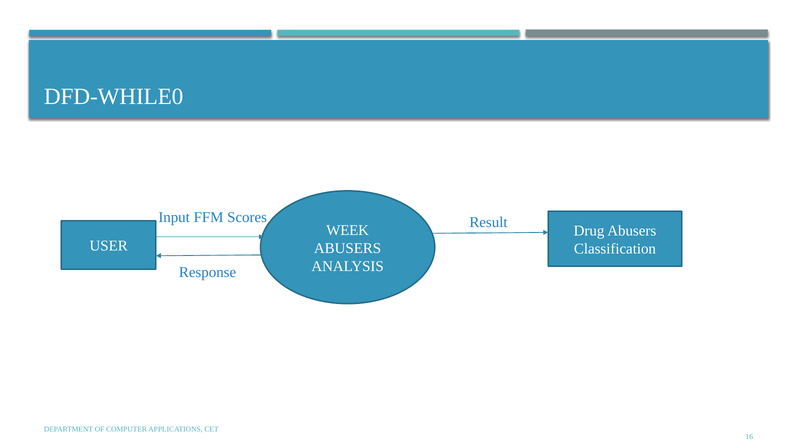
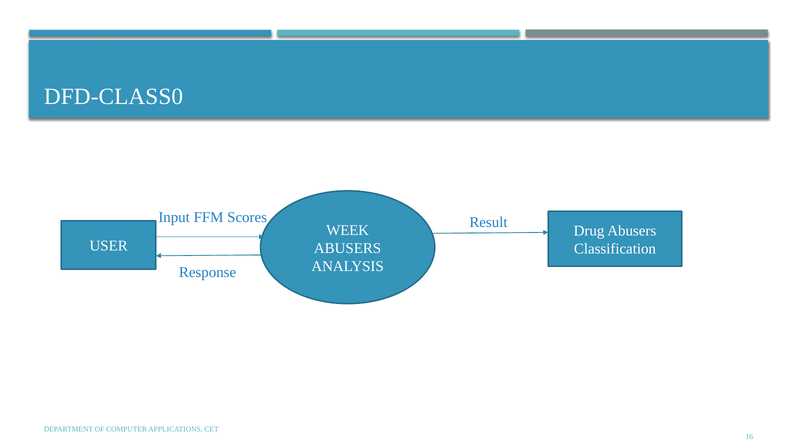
DFD-WHILE0: DFD-WHILE0 -> DFD-CLASS0 (113, 97)
